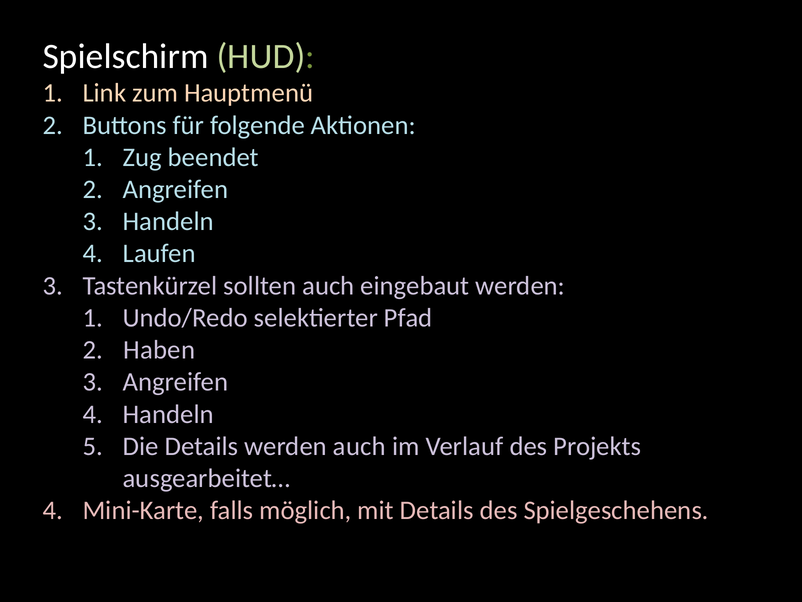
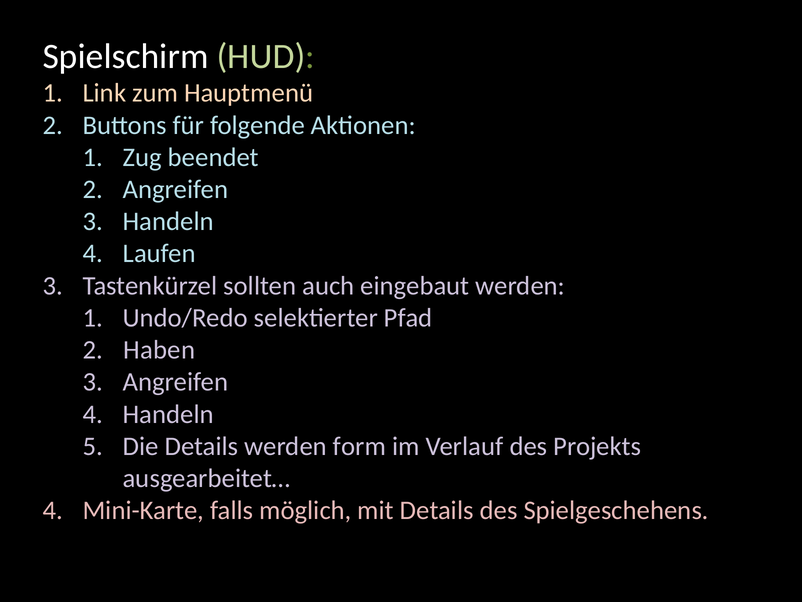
werden auch: auch -> form (360, 446)
